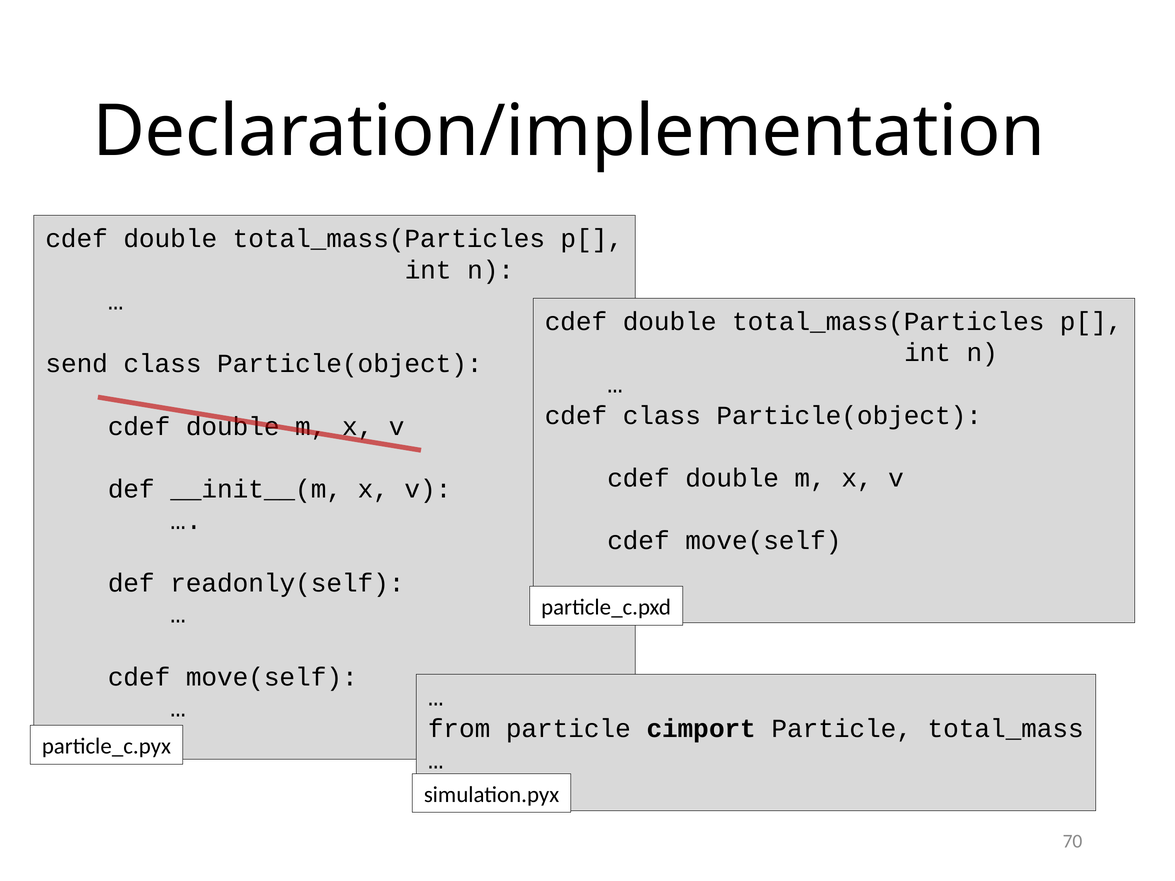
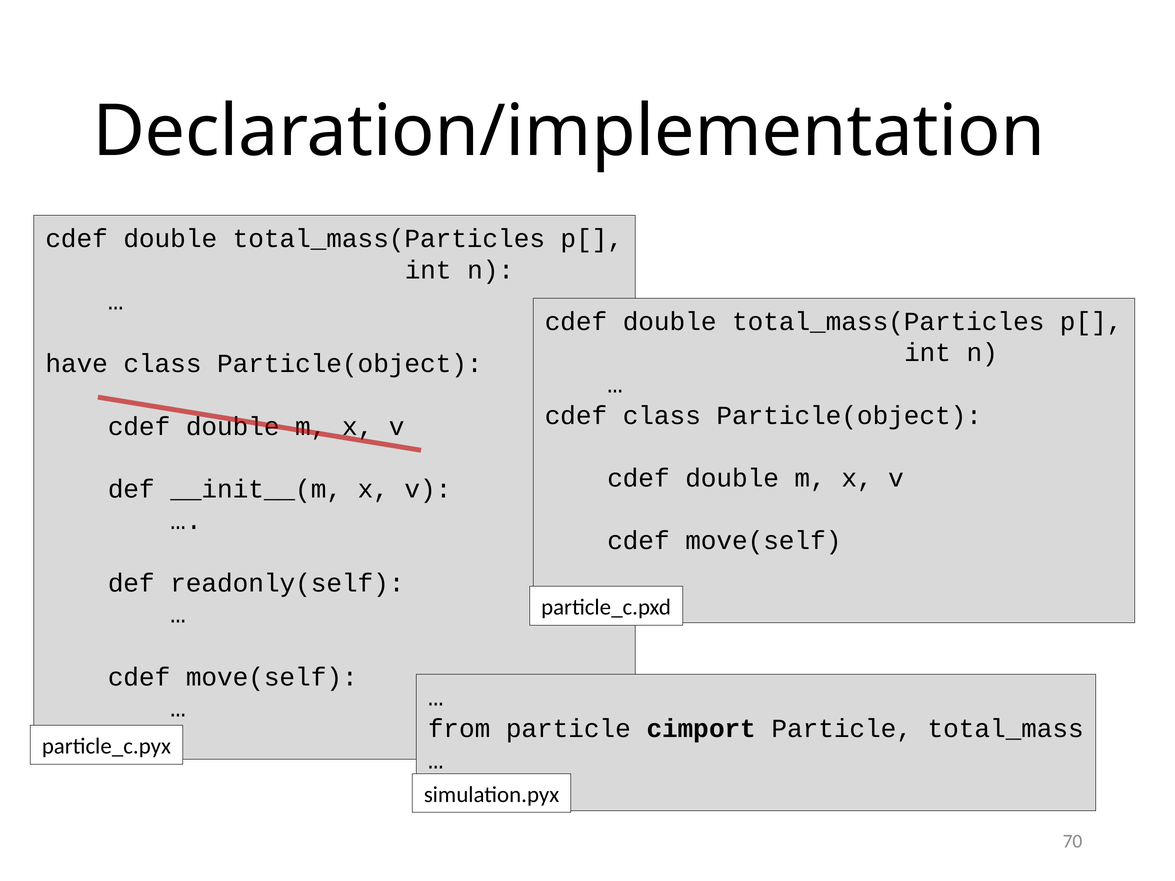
send: send -> have (77, 364)
